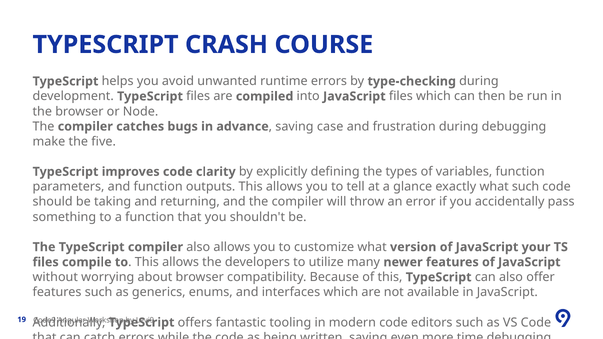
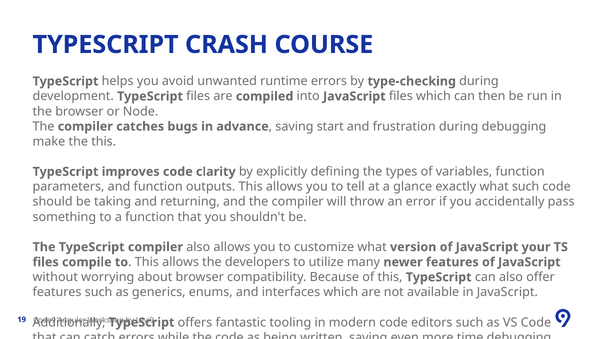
case: case -> start (330, 127)
the five: five -> this (104, 142)
